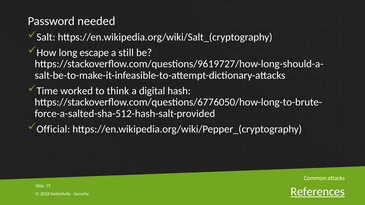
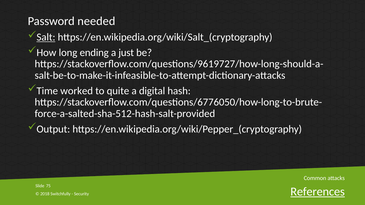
Salt underline: none -> present (46, 37)
escape: escape -> ending (94, 53)
still: still -> just (126, 53)
think: think -> quite (118, 91)
Official: Official -> Output (53, 129)
